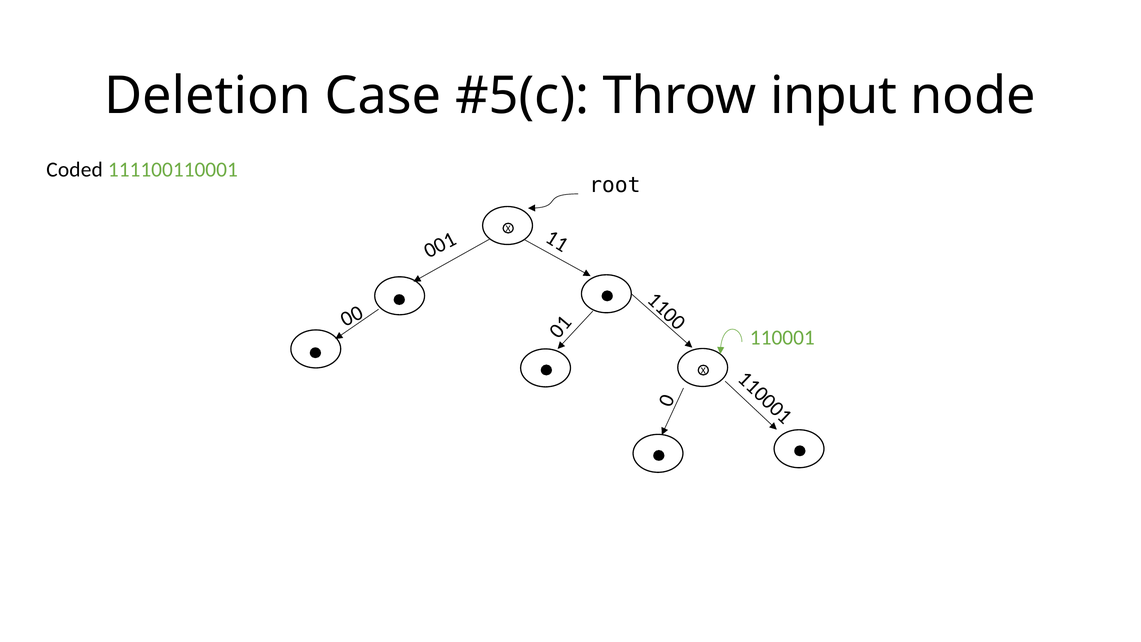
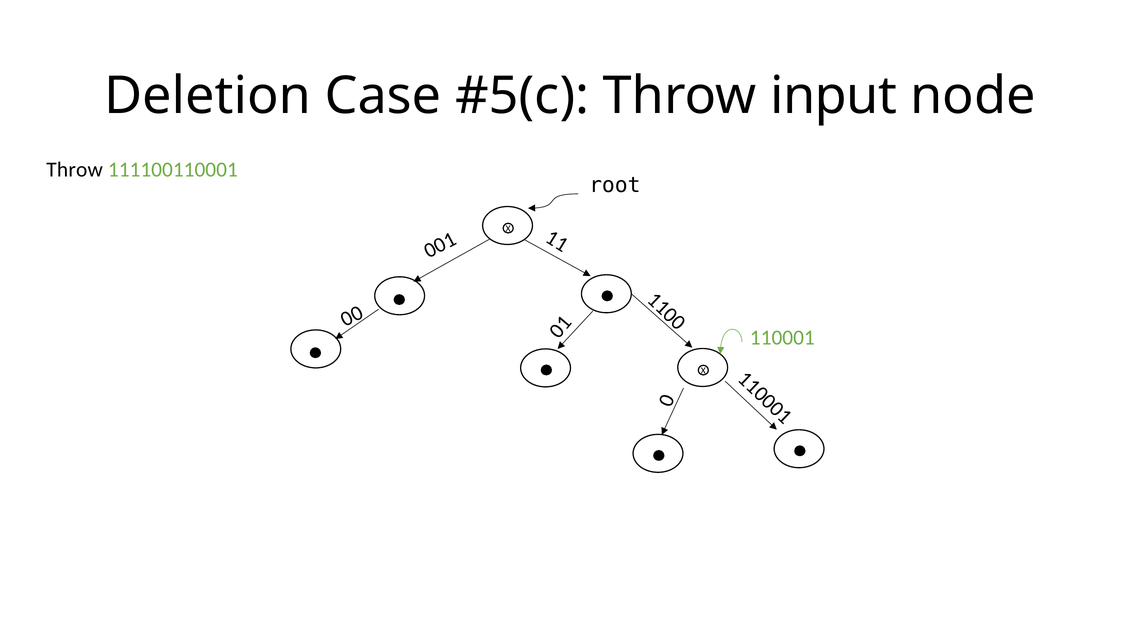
Coded: Coded -> Throw (75, 170)
